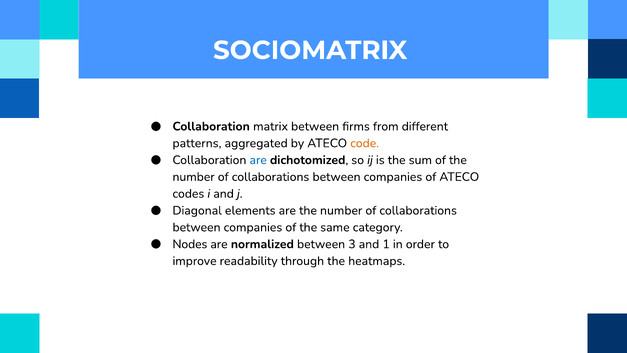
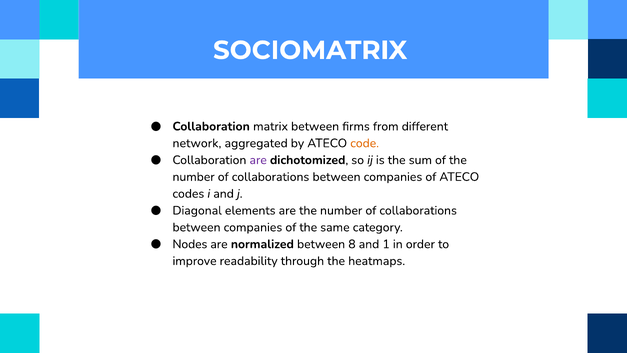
patterns: patterns -> network (197, 143)
are colour: blue -> purple (258, 160)
3: 3 -> 8 (352, 244)
